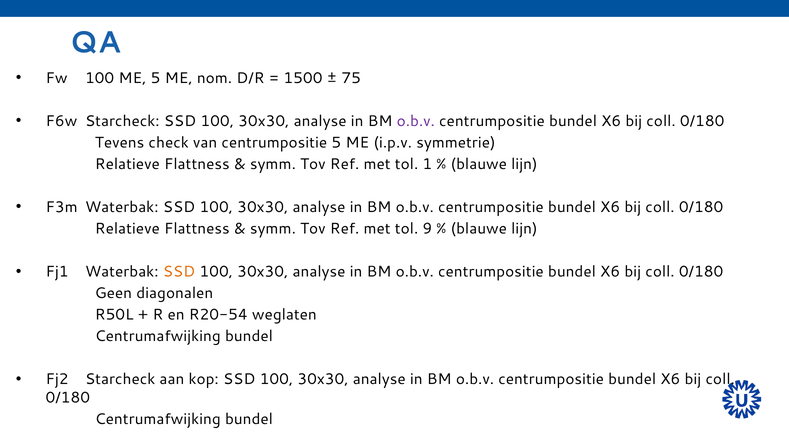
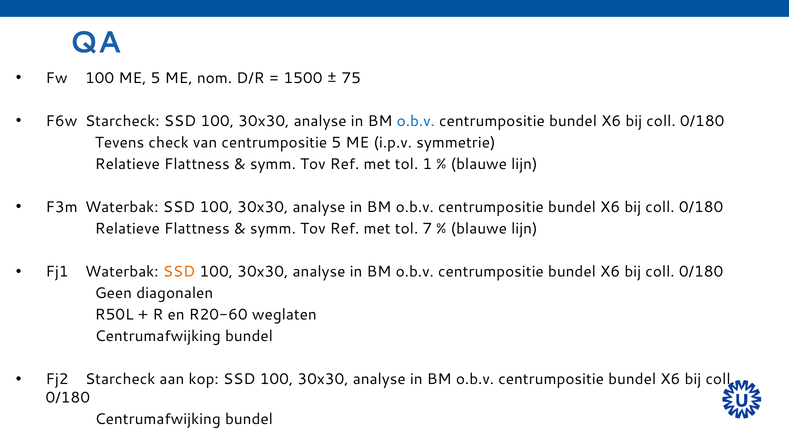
o.b.v colour: purple -> blue (416, 121)
9: 9 -> 7 (427, 229)
R20-54: R20-54 -> R20-60 (218, 315)
